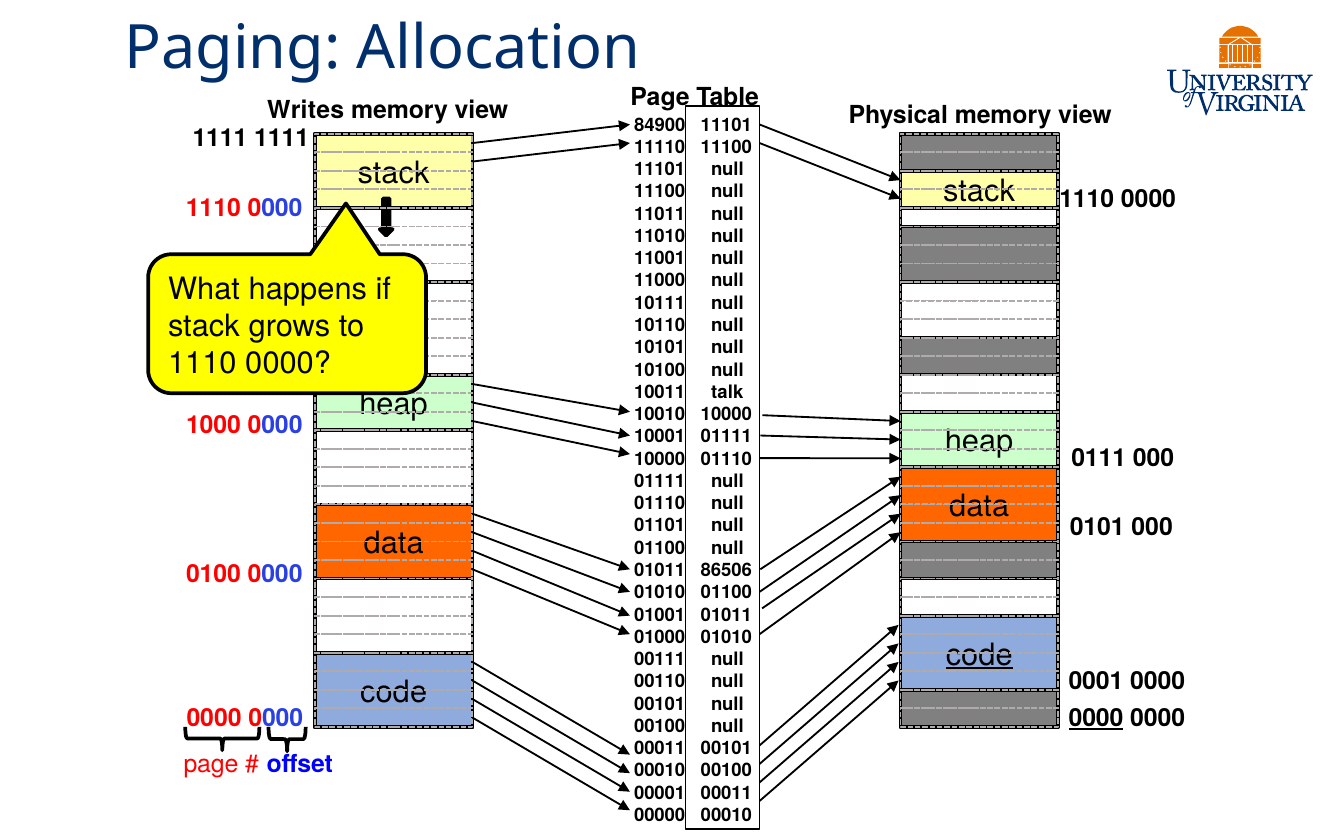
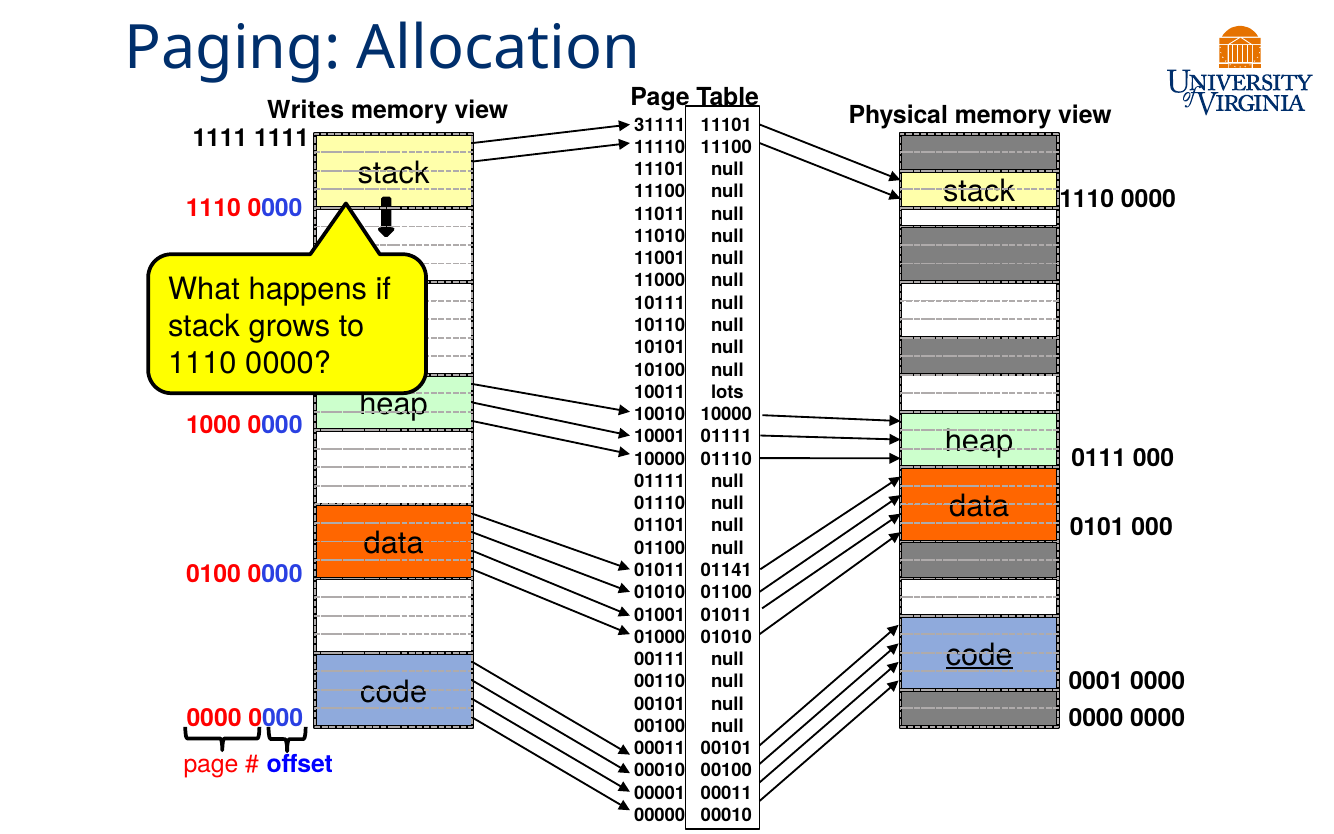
84900: 84900 -> 31111 (660, 125)
talk: talk -> lots (727, 392)
86506: 86506 -> 01141 (726, 570)
0000 underline: present -> none (1096, 718)
